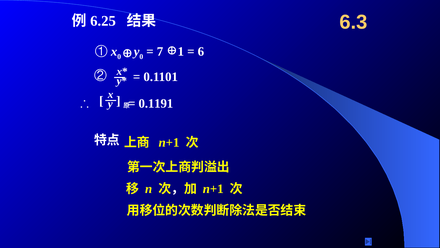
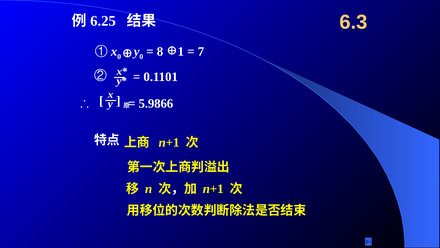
7: 7 -> 8 (160, 51)
6: 6 -> 7 (201, 51)
0.1191: 0.1191 -> 5.9866 (156, 103)
